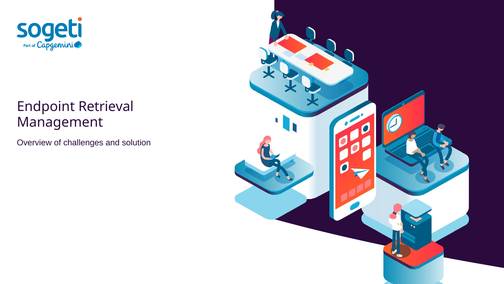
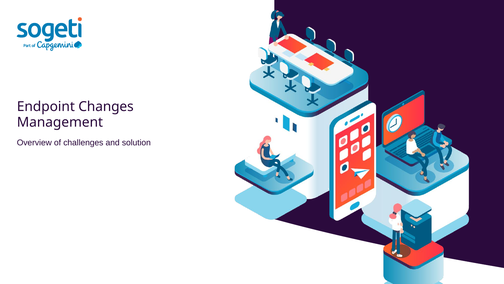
Retrieval: Retrieval -> Changes (106, 106)
